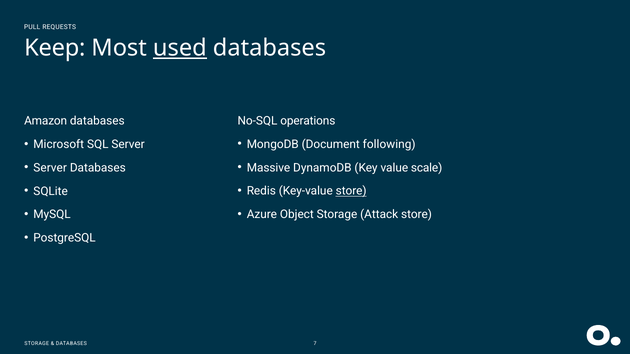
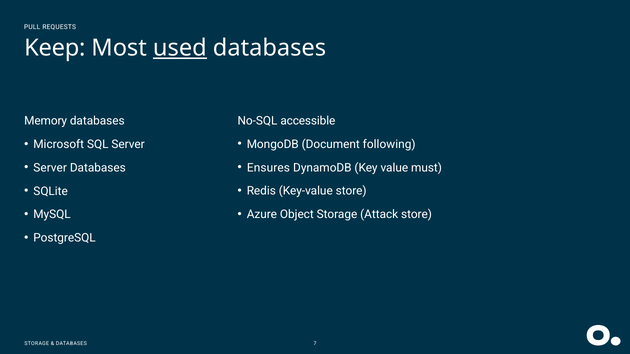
Amazon: Amazon -> Memory (46, 121)
operations: operations -> accessible (308, 121)
Massive: Massive -> Ensures (268, 168)
scale: scale -> must (427, 168)
store underline: present -> none (351, 191)
